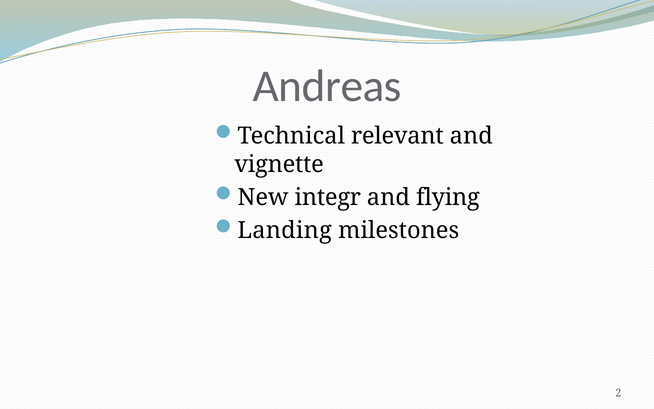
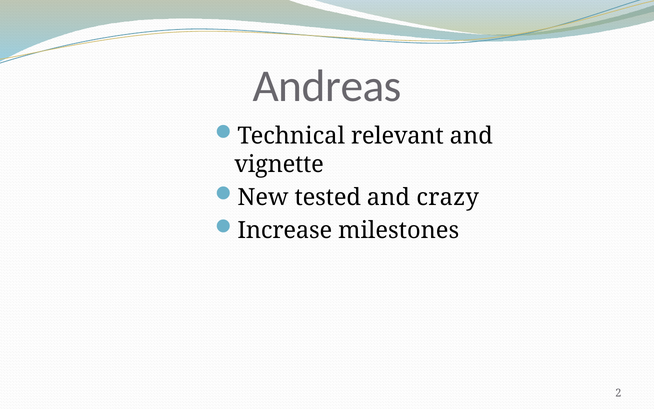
integr: integr -> tested (328, 197)
flying: flying -> crazy (448, 197)
Landing: Landing -> Increase (285, 231)
